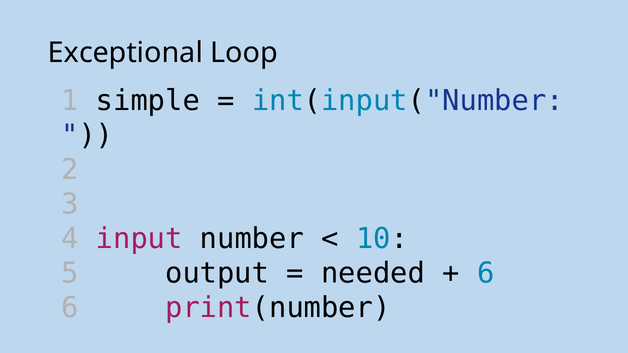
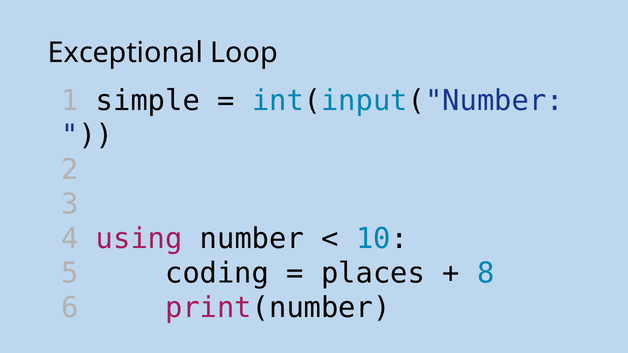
input: input -> using (139, 239)
output: output -> coding (217, 274)
needed: needed -> places (373, 274)
6: 6 -> 8 (486, 274)
